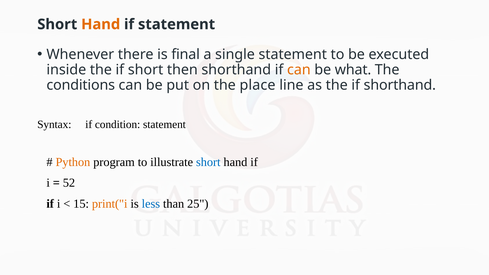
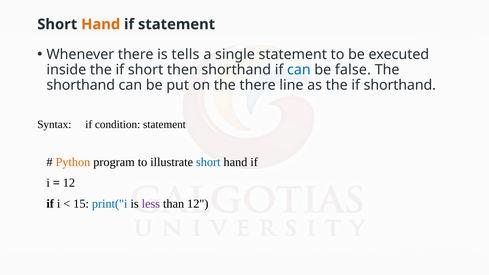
final: final -> tells (185, 54)
can colour: orange -> blue (299, 70)
what: what -> false (353, 70)
conditions: conditions -> shorthand (81, 85)
the place: place -> there (258, 85)
52: 52 -> 12 (69, 183)
print("i colour: orange -> blue (110, 204)
less colour: blue -> purple (151, 204)
than 25: 25 -> 12 (198, 204)
